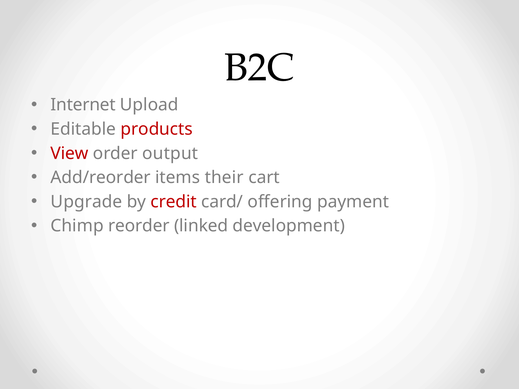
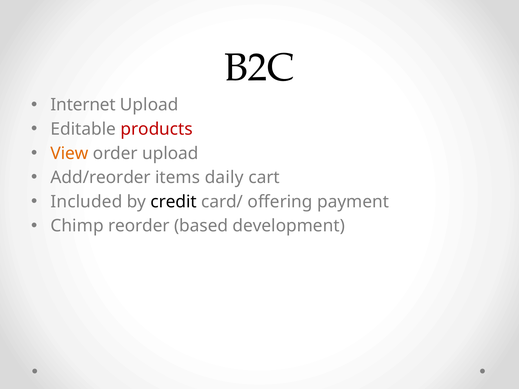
View colour: red -> orange (70, 153)
order output: output -> upload (170, 153)
their: their -> daily (224, 178)
Upgrade: Upgrade -> Included (86, 202)
credit colour: red -> black (174, 202)
linked: linked -> based (201, 226)
